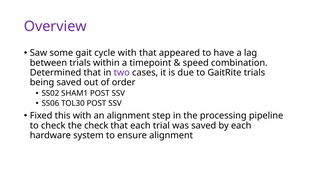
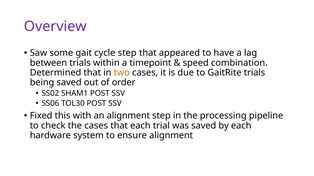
cycle with: with -> step (127, 53)
two colour: purple -> orange (122, 73)
the check: check -> cases (96, 126)
